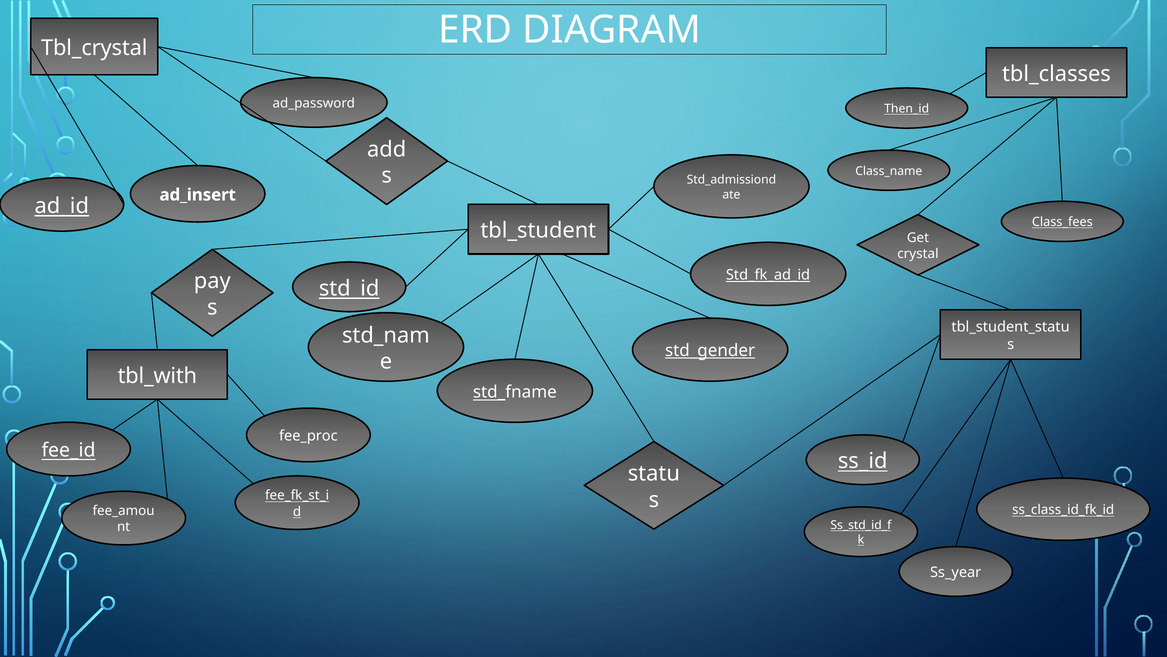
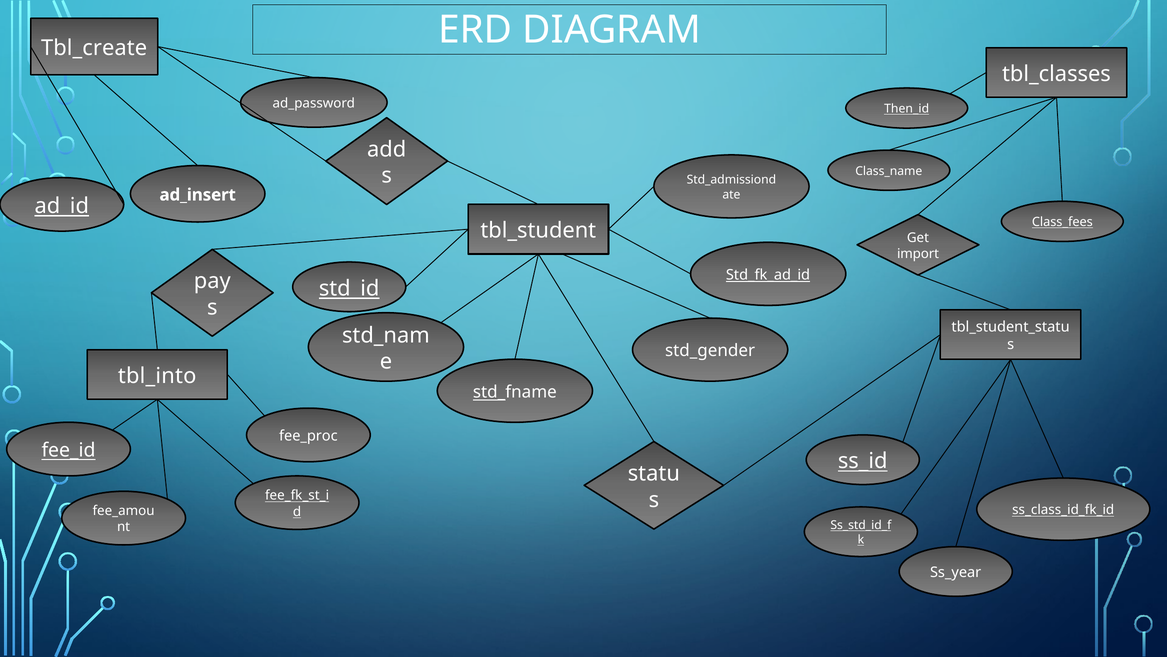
Tbl_crystal: Tbl_crystal -> Tbl_create (94, 48)
crystal: crystal -> import (918, 254)
std_gender underline: present -> none (710, 351)
tbl_with: tbl_with -> tbl_into (157, 376)
